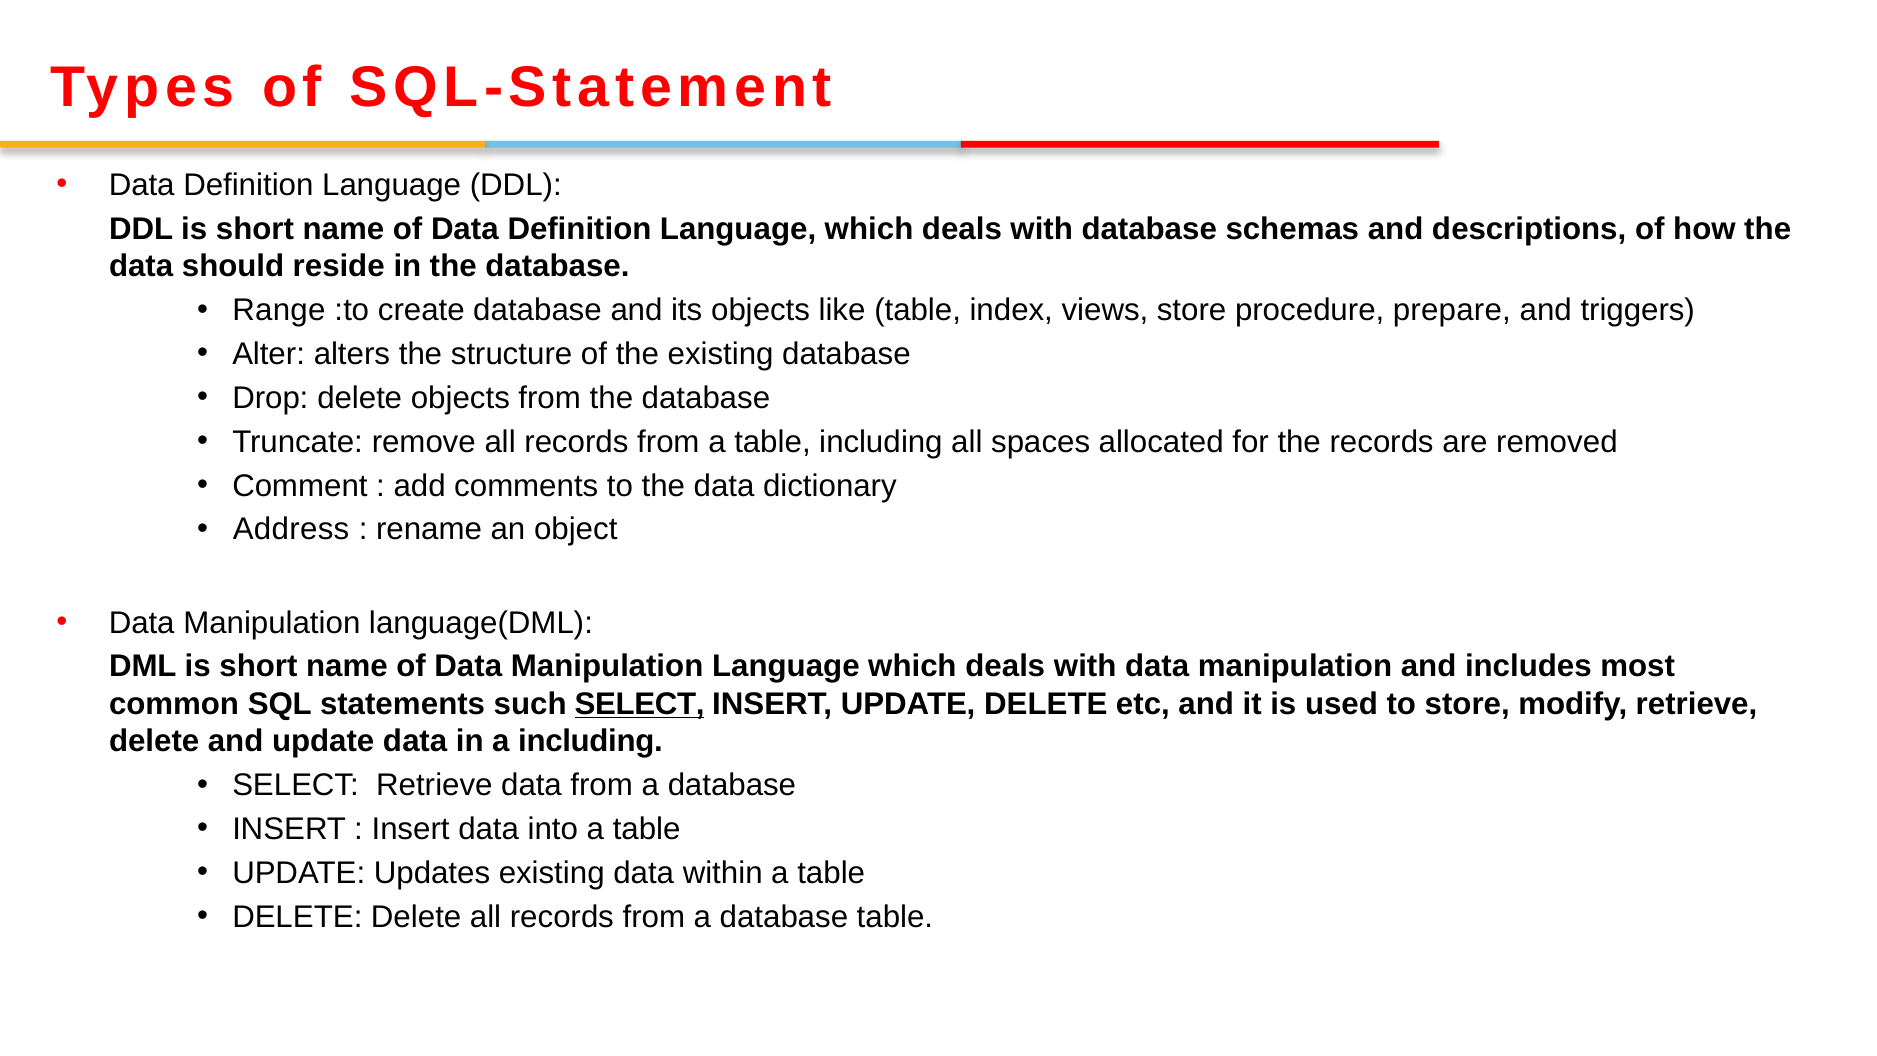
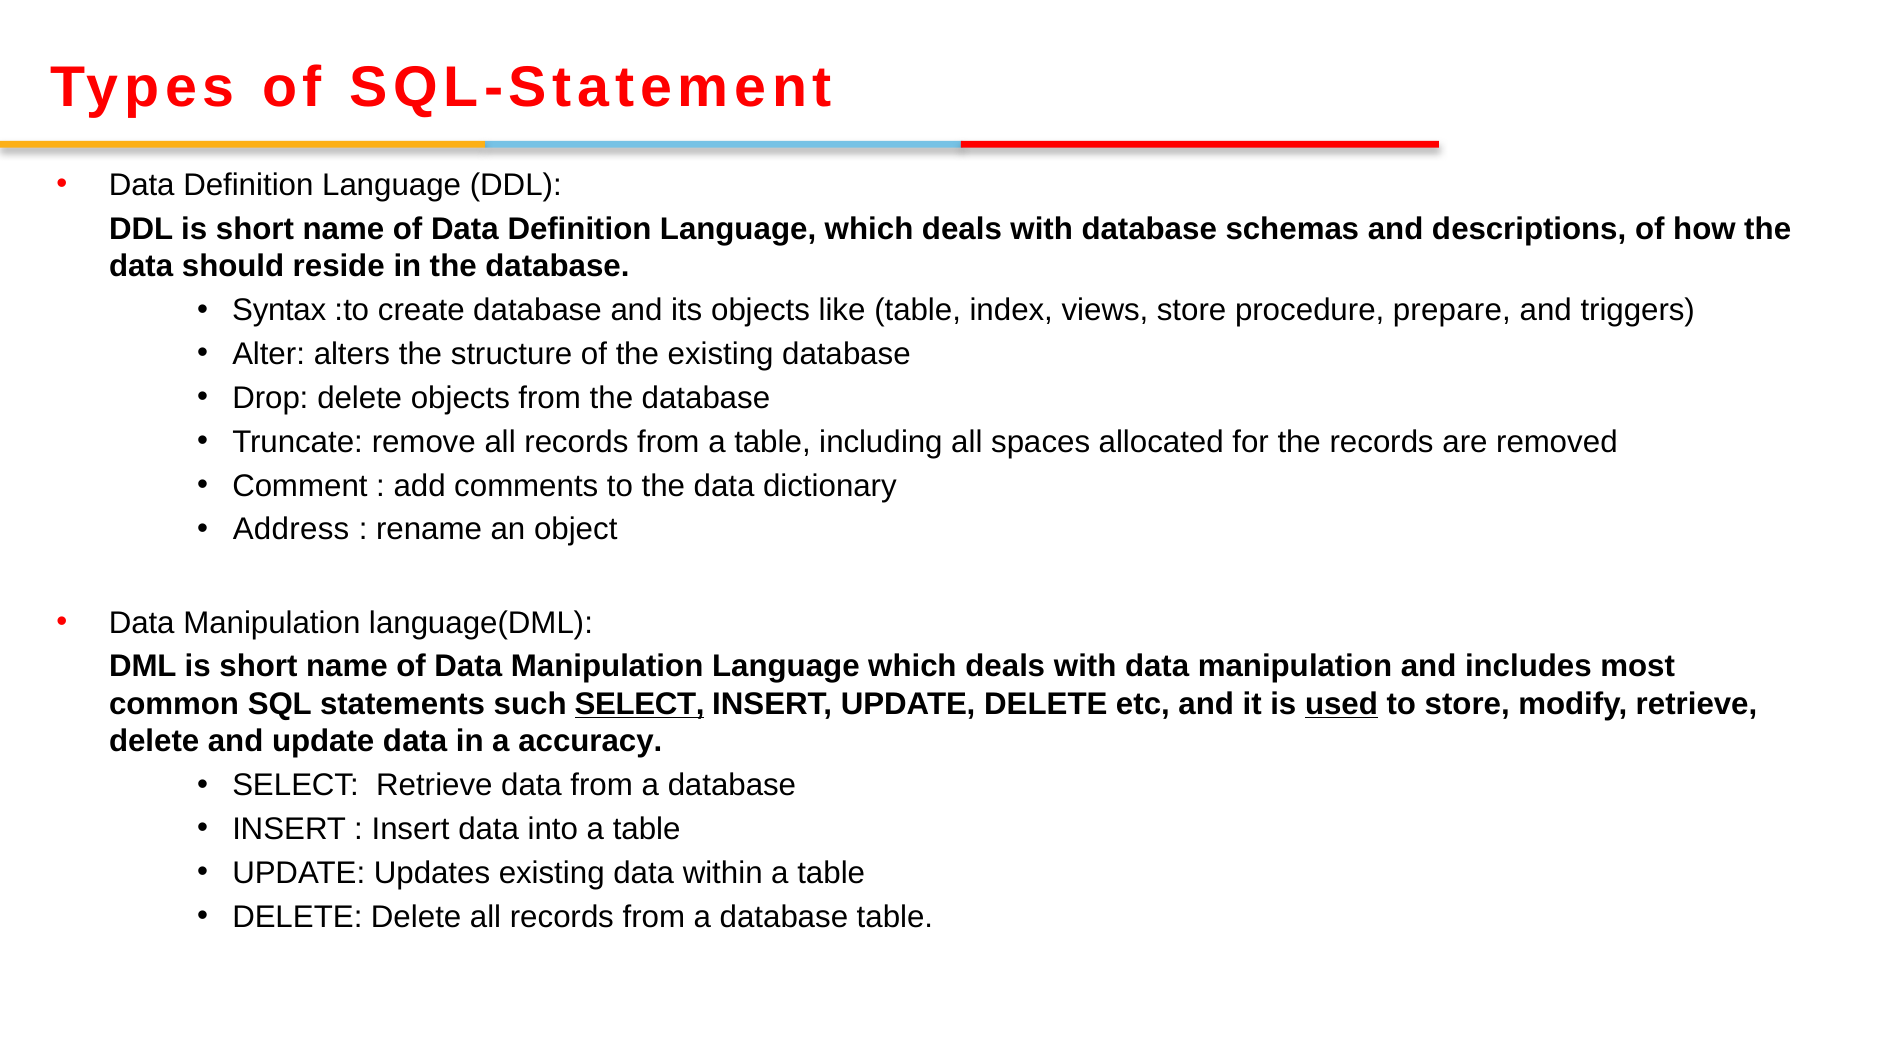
Range: Range -> Syntax (279, 310)
used underline: none -> present (1342, 704)
a including: including -> accuracy (590, 742)
